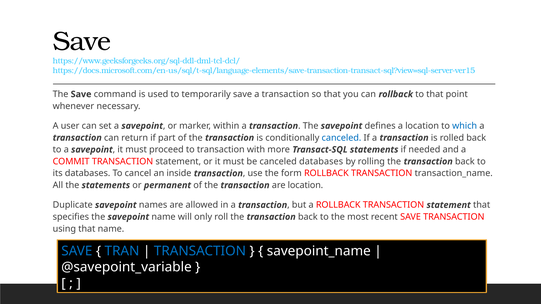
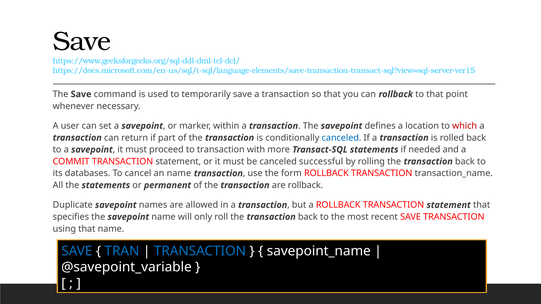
which colour: blue -> red (465, 126)
canceled databases: databases -> successful (321, 162)
an inside: inside -> name (179, 174)
are location: location -> rollback (305, 185)
